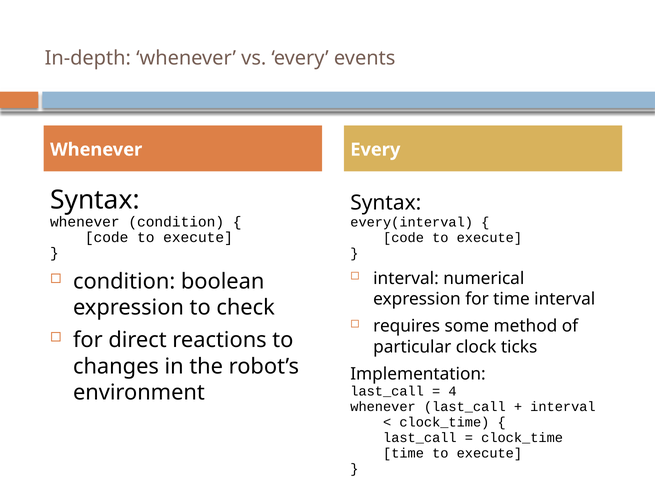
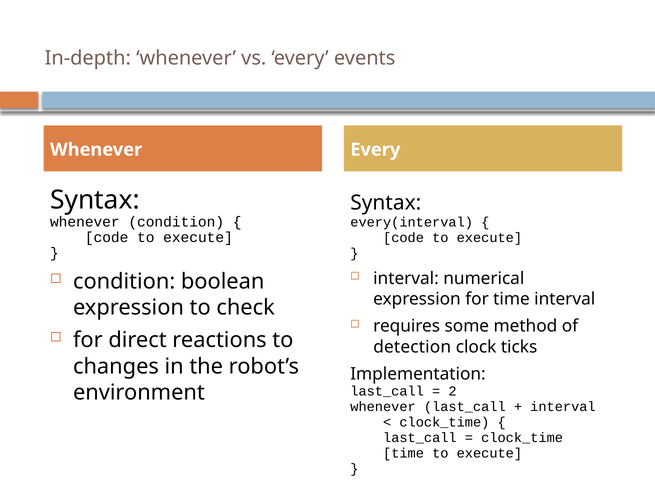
particular: particular -> detection (412, 347)
4: 4 -> 2 (453, 392)
